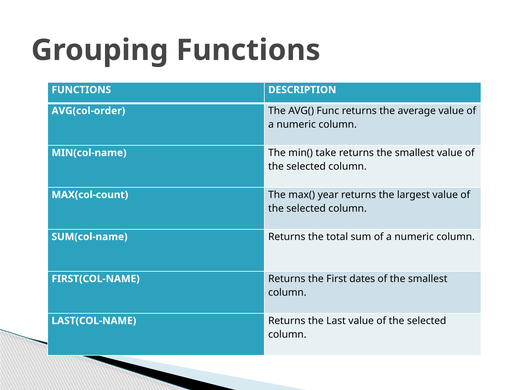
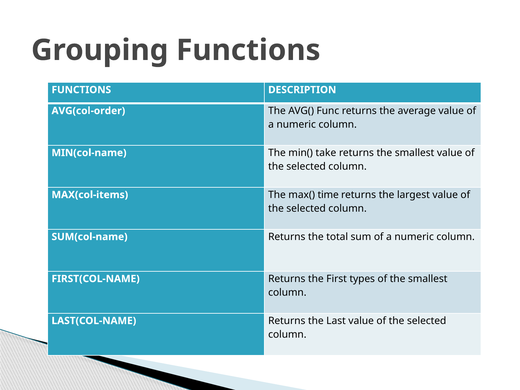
MAX(col-count: MAX(col-count -> MAX(col-items (90, 195)
year: year -> time (328, 195)
dates: dates -> types (362, 279)
